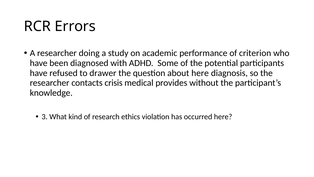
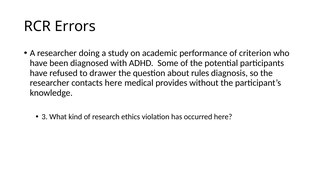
about here: here -> rules (200, 73)
contacts crisis: crisis -> here (113, 83)
